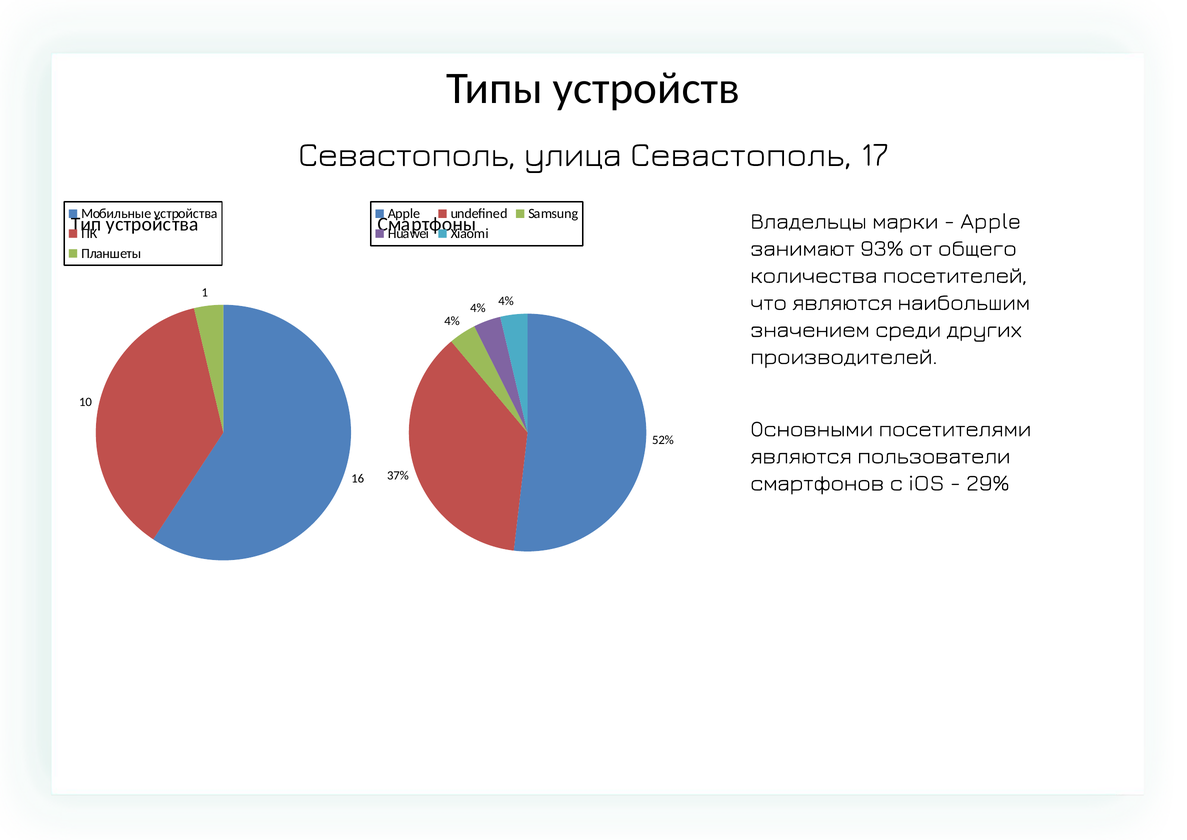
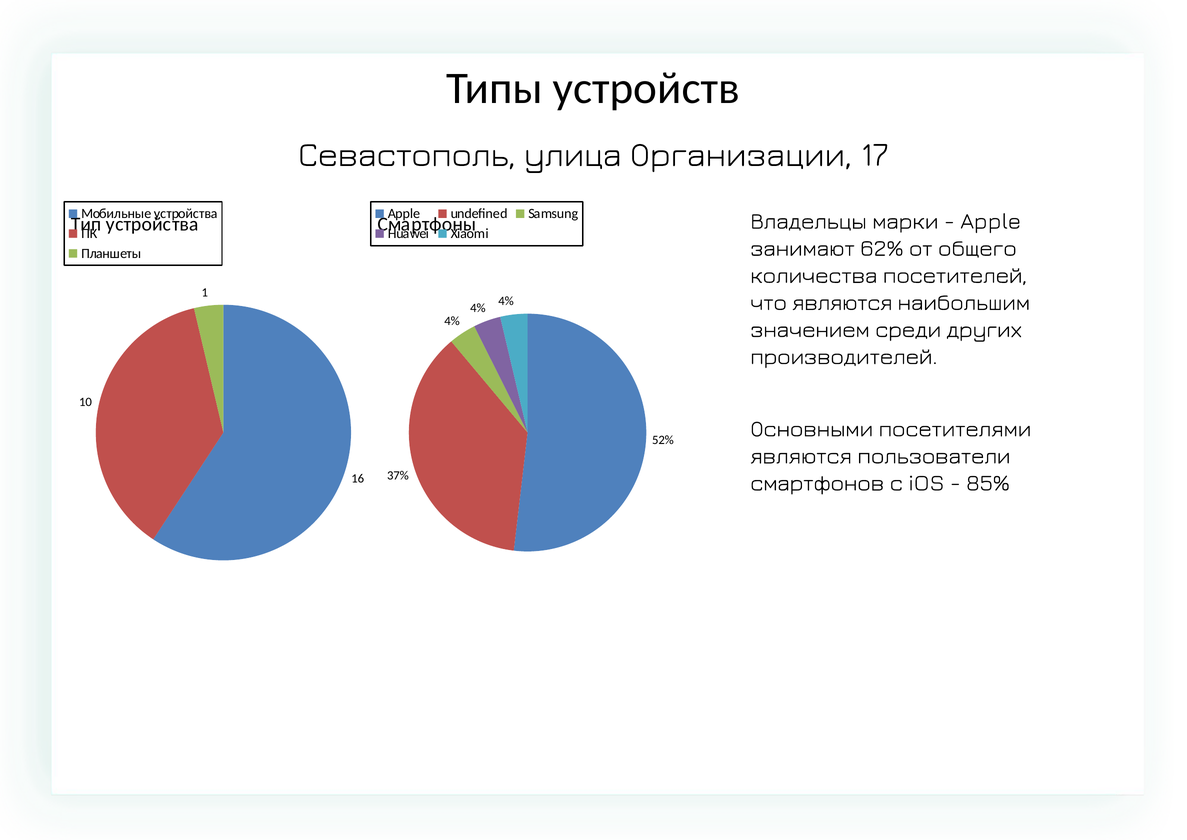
улица Севастополь: Севастополь -> Организации (741, 155)
93%: 93% -> 62% (882, 248)
29%: 29% -> 85% (988, 483)
